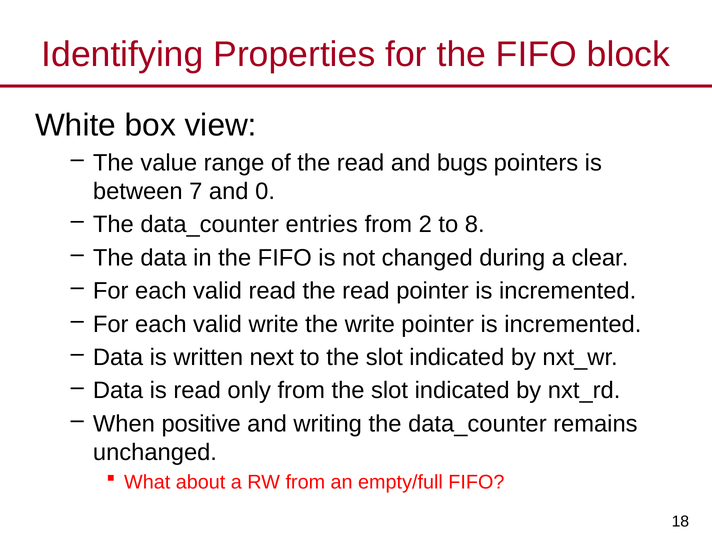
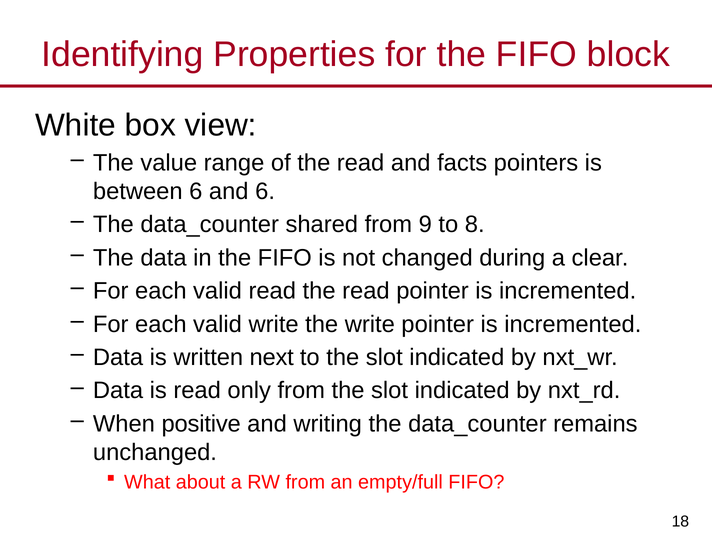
bugs: bugs -> facts (462, 163)
between 7: 7 -> 6 (196, 191)
and 0: 0 -> 6 (265, 191)
entries: entries -> shared (322, 225)
2: 2 -> 9 (425, 225)
